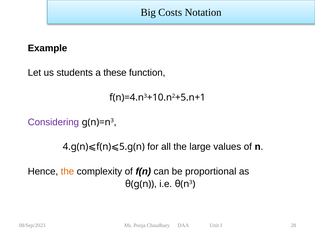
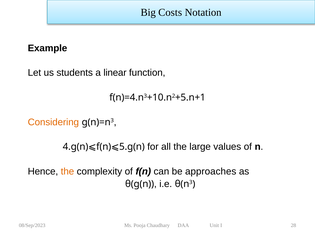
these: these -> linear (115, 73)
Considering colour: purple -> orange (53, 122)
proportional: proportional -> approaches (211, 172)
